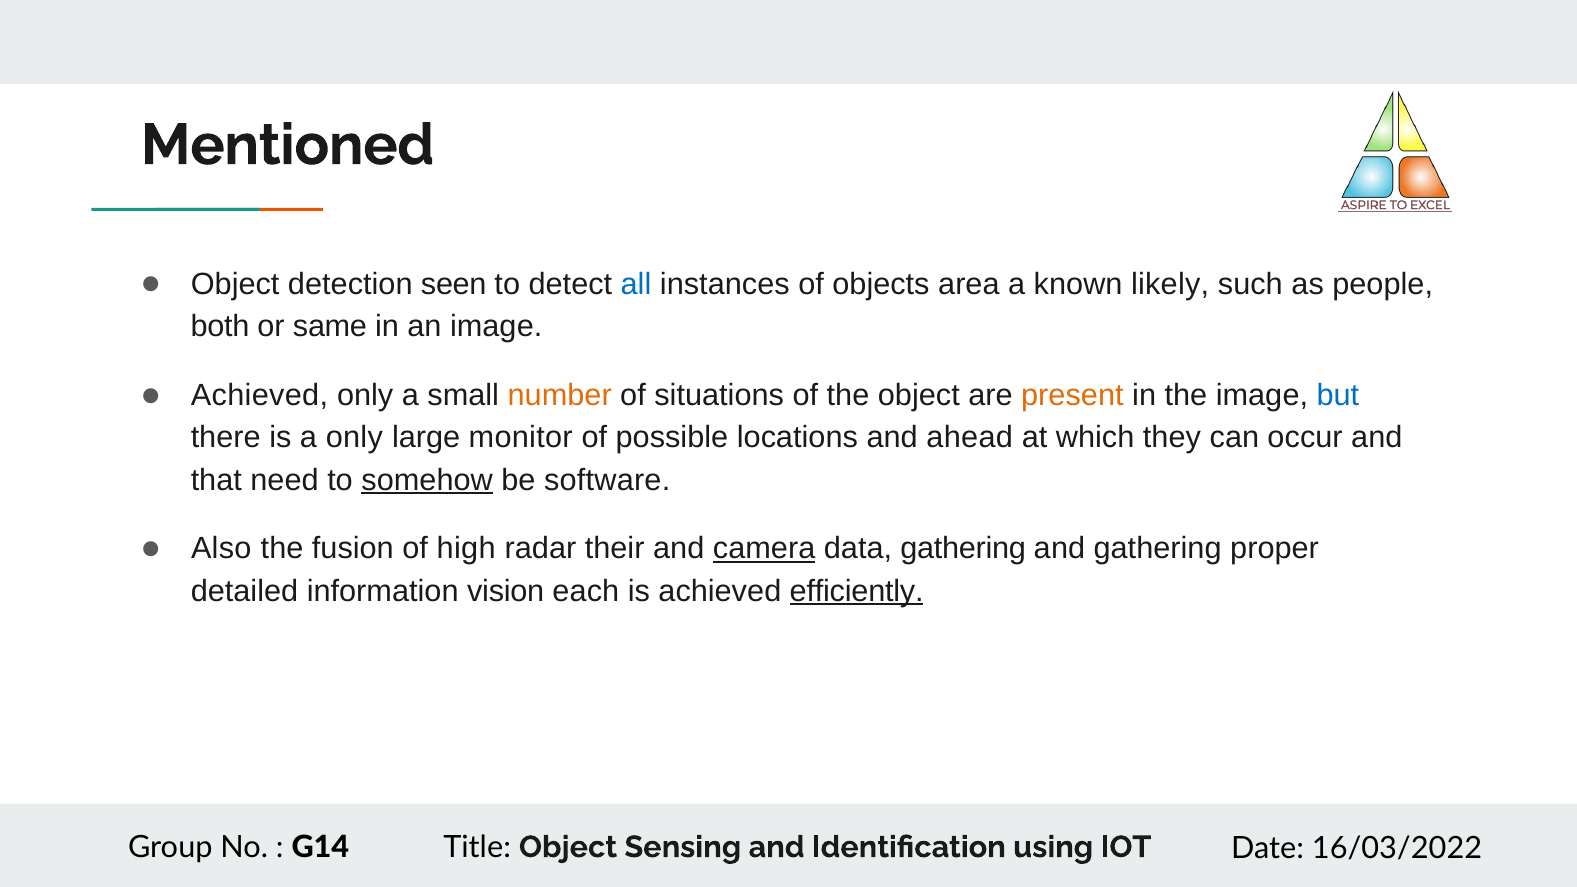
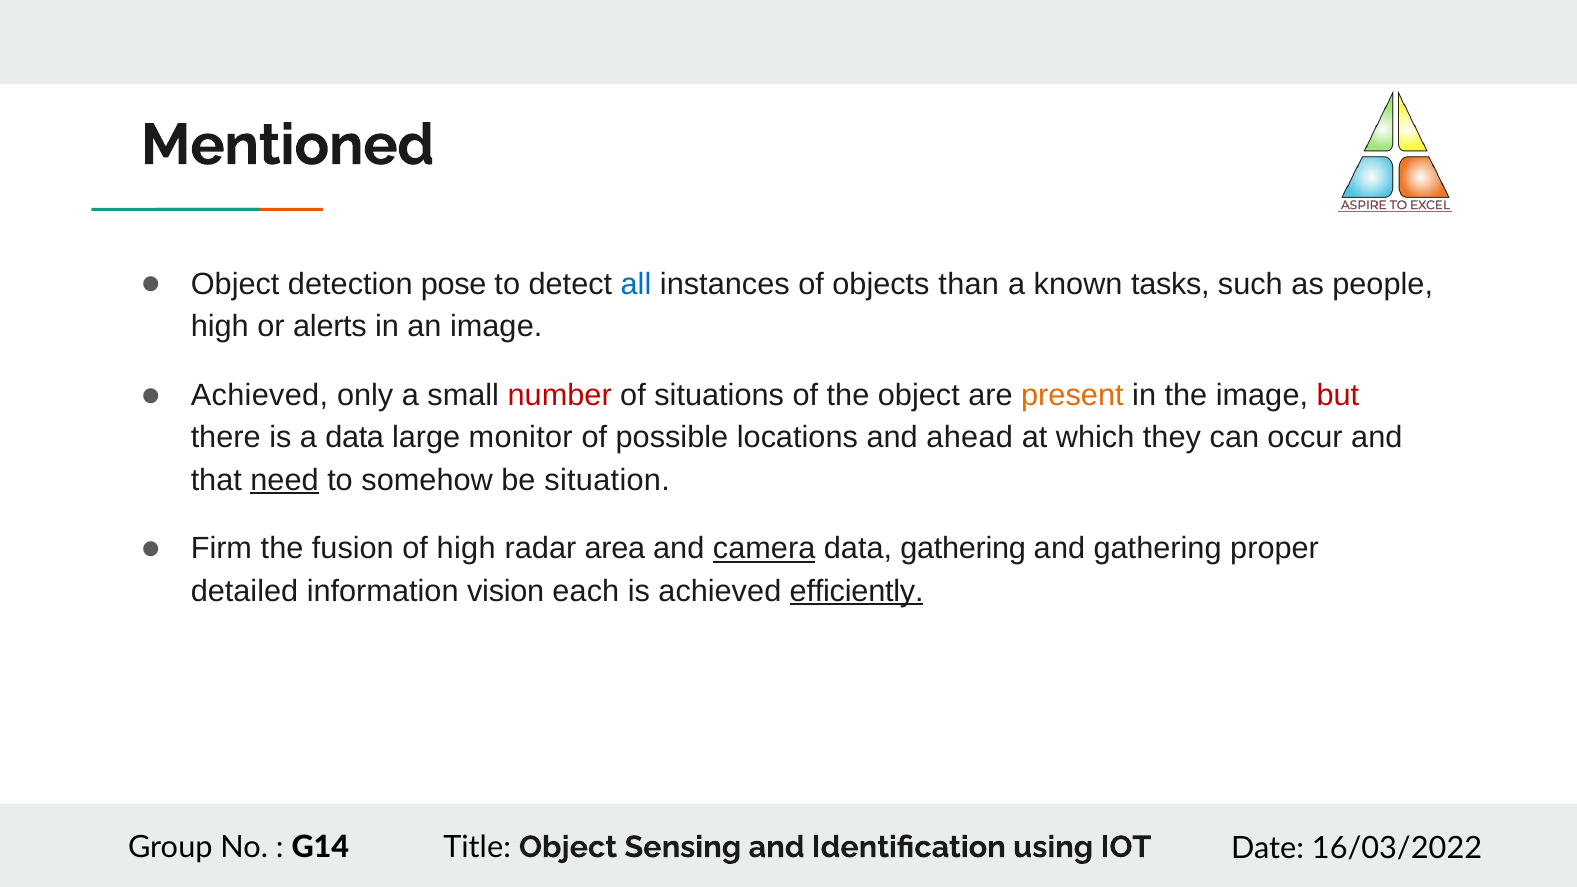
seen: seen -> pose (454, 284)
area: area -> than (969, 284)
likely: likely -> tasks (1170, 284)
both: both -> high (220, 327)
same: same -> alerts (330, 327)
number colour: orange -> red (560, 395)
but colour: blue -> red (1338, 395)
a only: only -> data (355, 438)
need underline: none -> present (285, 480)
somehow underline: present -> none (427, 480)
software: software -> situation (607, 480)
Also: Also -> Firm (221, 549)
their: their -> area (615, 549)
